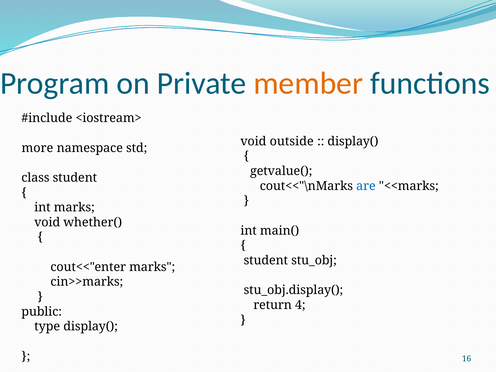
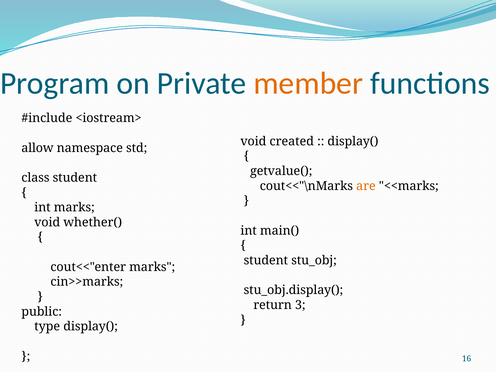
outside: outside -> created (292, 141)
more: more -> allow (37, 148)
are colour: blue -> orange (366, 186)
4: 4 -> 3 (300, 305)
